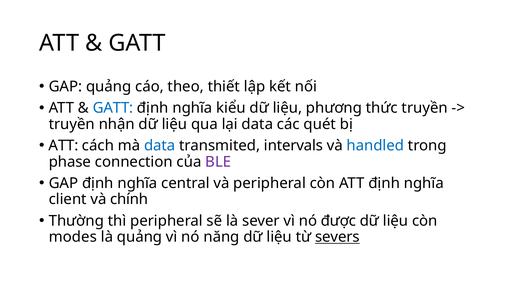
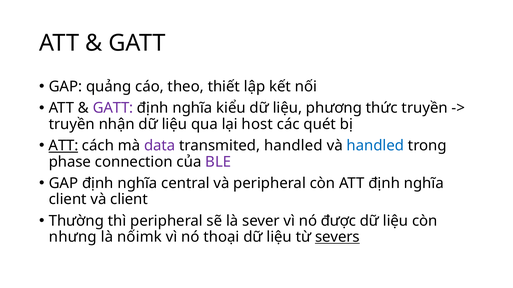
GATT colour: blue -> purple (113, 108)
lại data: data -> host (257, 124)
ATT underline: none -> present (63, 146)
data colour: blue -> purple (160, 146)
transmited intervals: intervals -> handled (293, 146)
và chính: chính -> client (129, 200)
modes: modes -> nhưng (73, 237)
là quảng: quảng -> nốimk (139, 237)
năng: năng -> thoại (221, 237)
